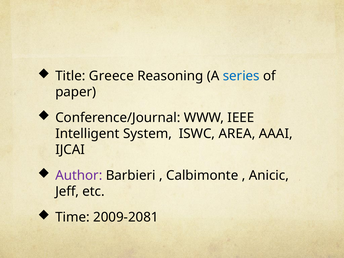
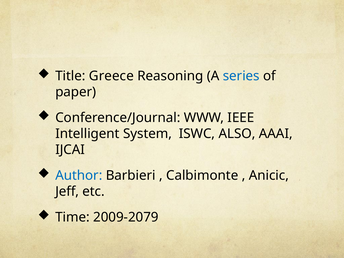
AREA: AREA -> ALSO (237, 134)
Author colour: purple -> blue (79, 175)
2009-2081: 2009-2081 -> 2009-2079 (126, 217)
